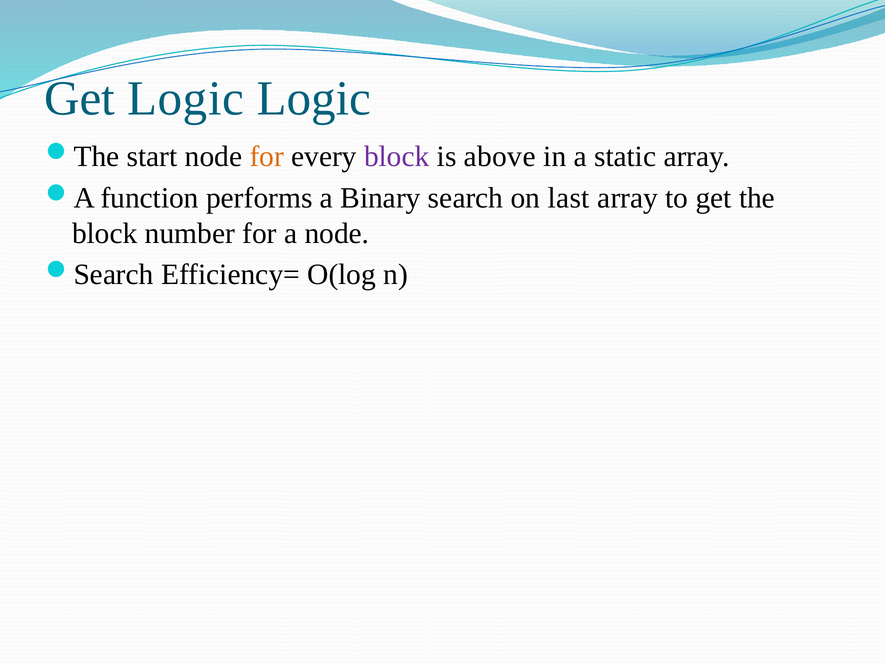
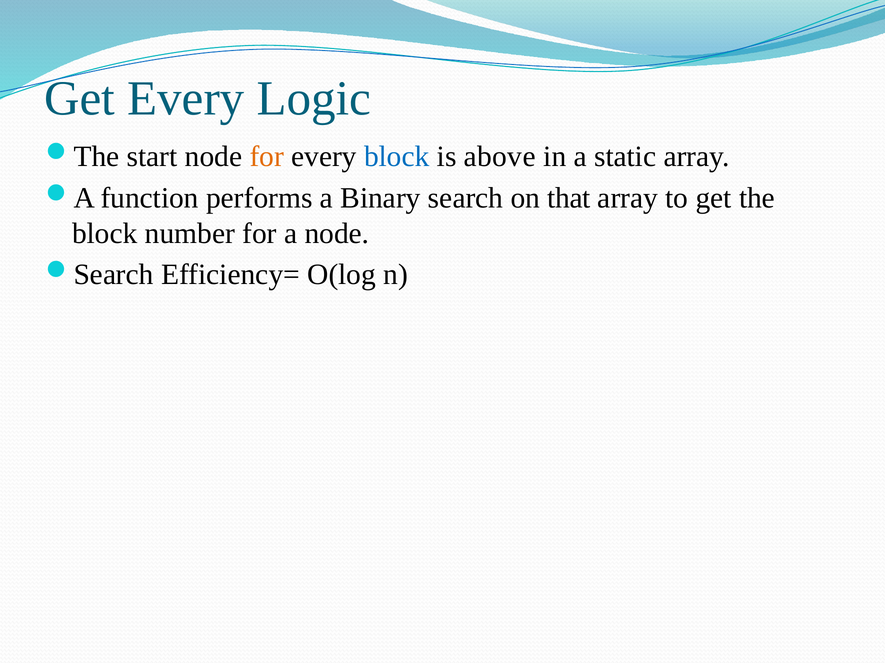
Get Logic: Logic -> Every (186, 98)
block colour: purple -> blue (397, 157)
last: last -> that (569, 198)
